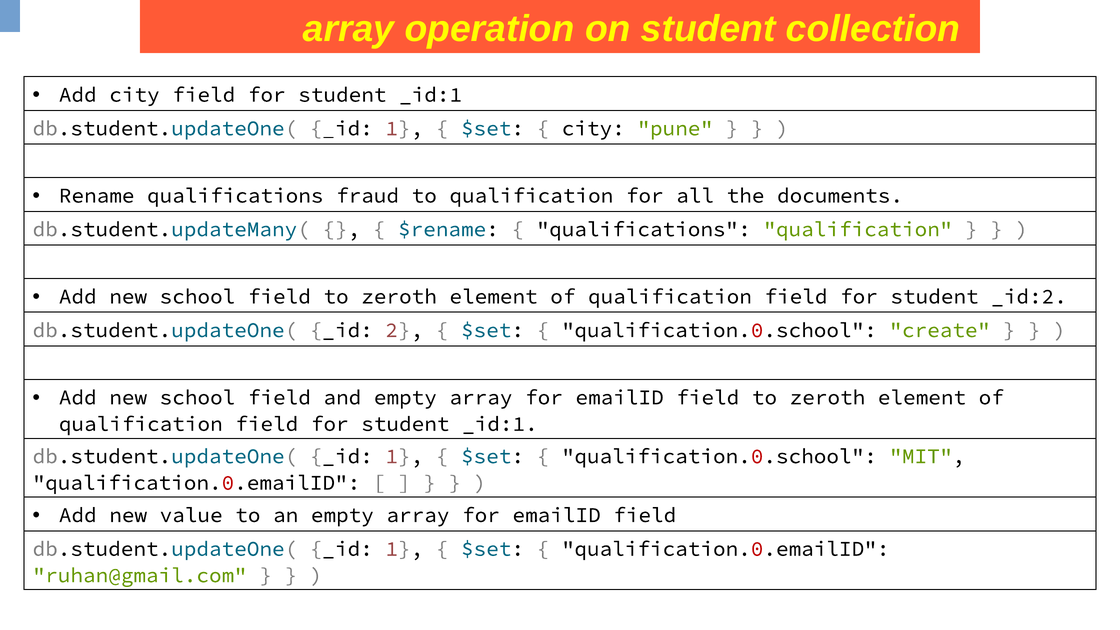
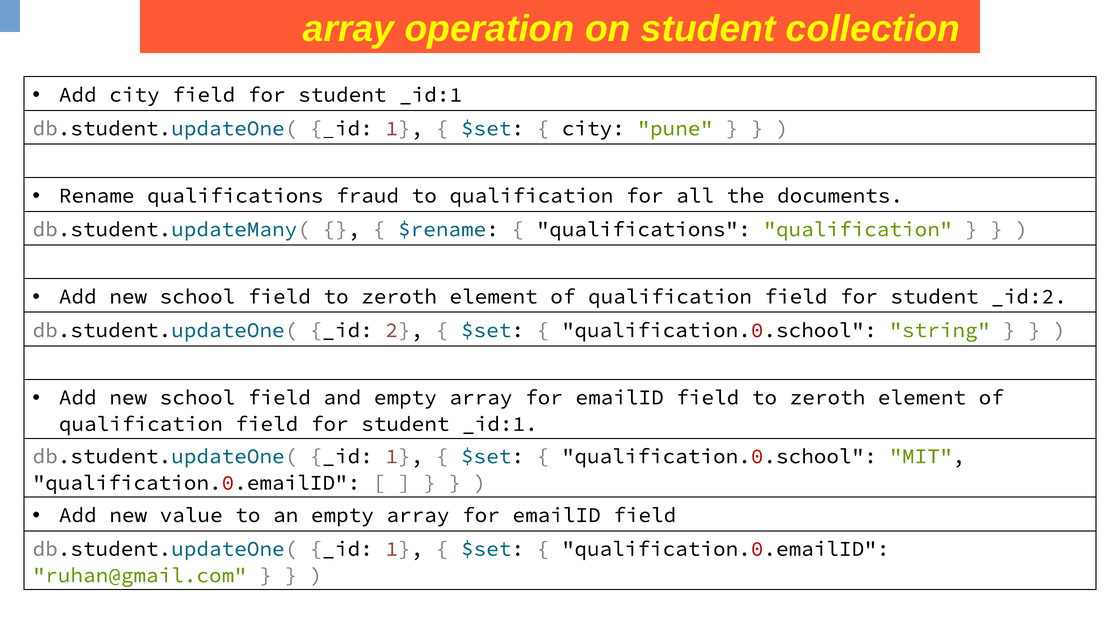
create: create -> string (940, 330)
